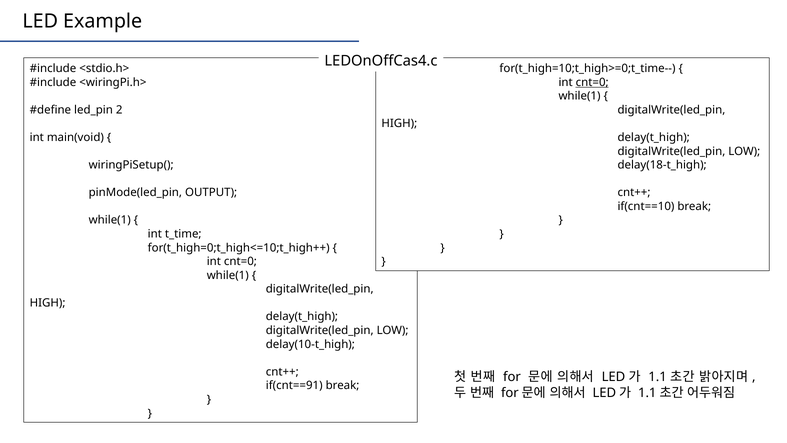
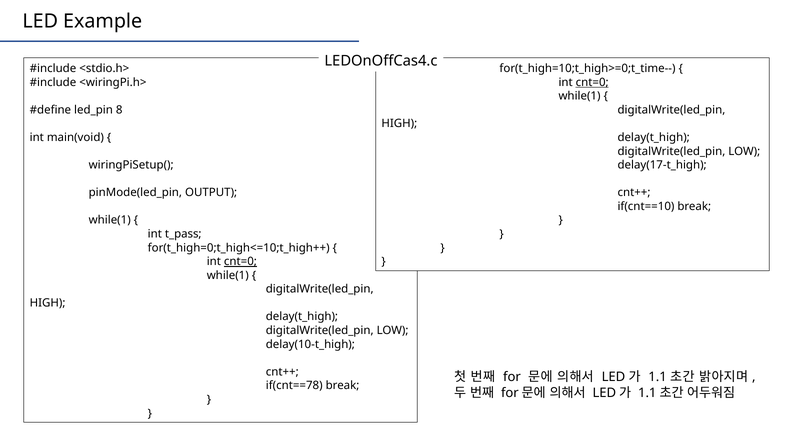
2: 2 -> 8 (119, 110)
delay(18-t_high: delay(18-t_high -> delay(17-t_high (662, 165)
t_time: t_time -> t_pass (183, 234)
cnt=0 underline: none -> present (240, 261)
if(cnt==91: if(cnt==91 -> if(cnt==78 (294, 385)
